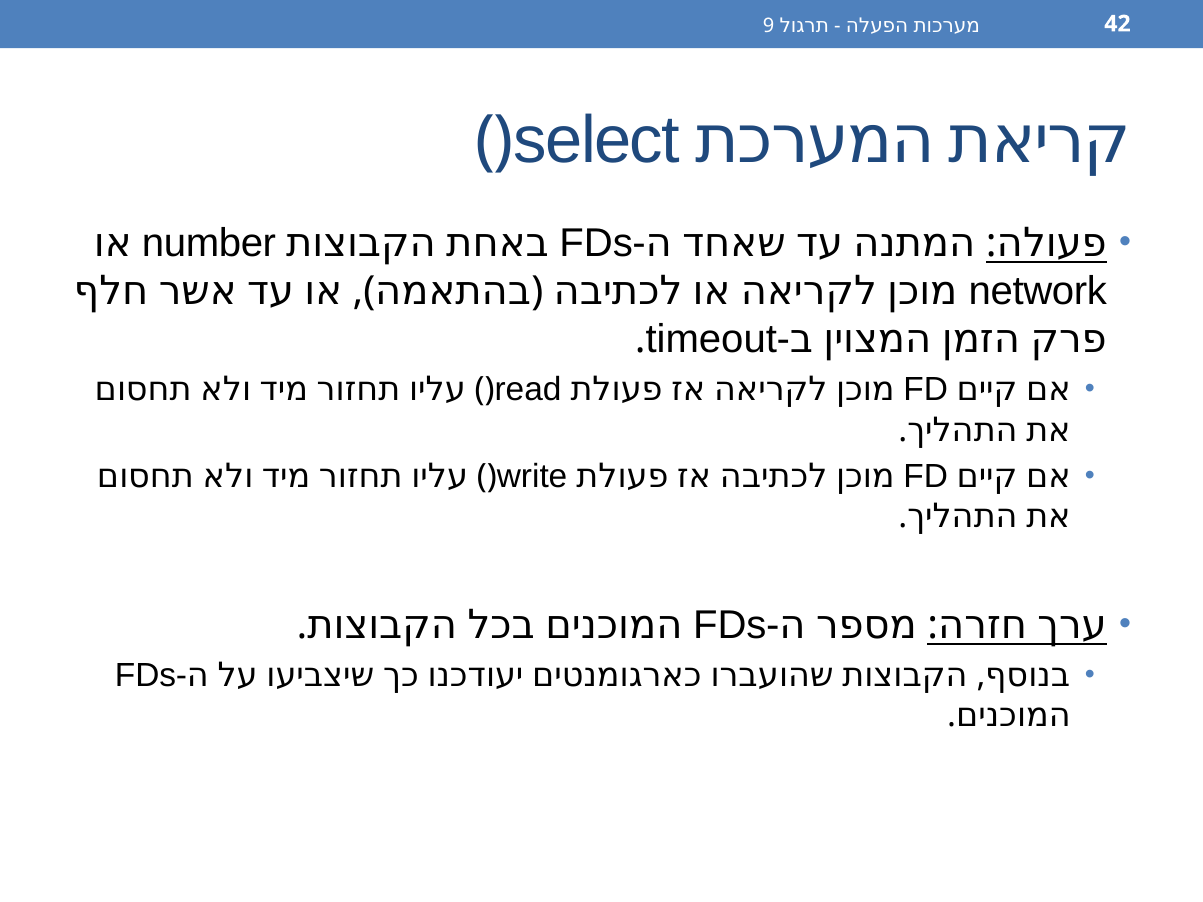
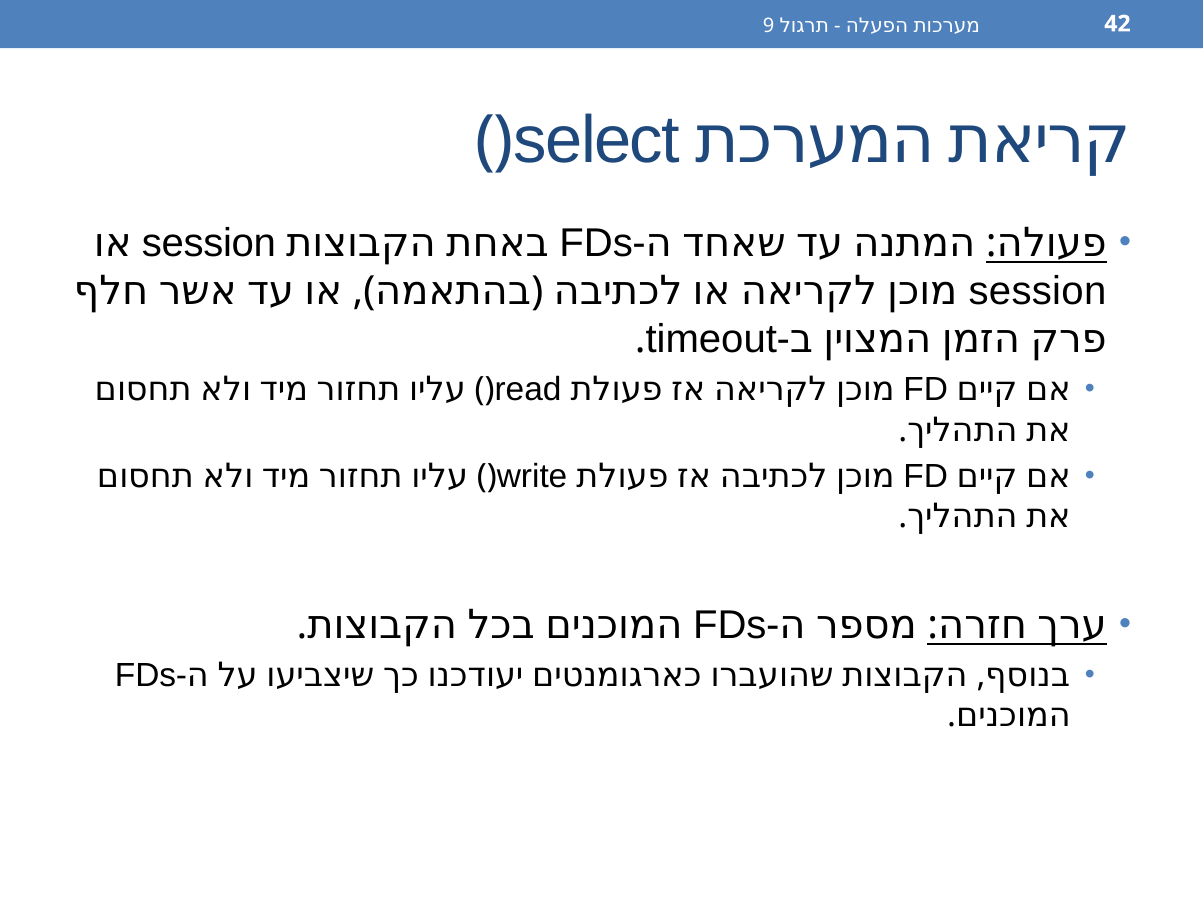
number: number -> session (209, 243)
network: network -> session (1037, 292)
